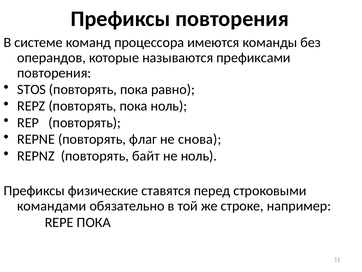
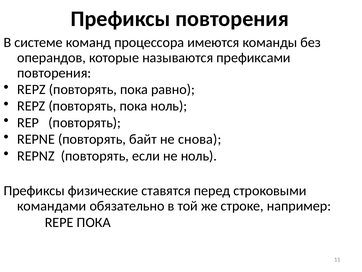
STOS: STOS -> REPZ (31, 89)
флаг: флаг -> байт (143, 139)
байт: байт -> если (146, 156)
